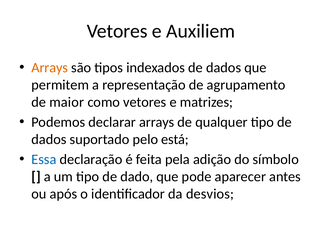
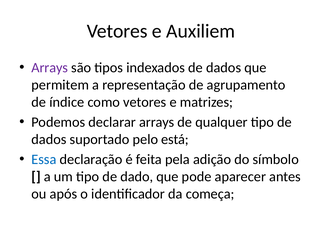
Arrays colour: orange -> purple (50, 68)
maior: maior -> índice (67, 102)
desvios: desvios -> começa (210, 194)
